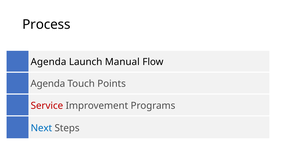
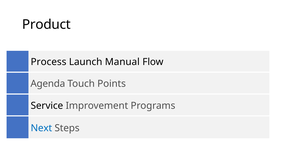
Process: Process -> Product (46, 25)
Agenda: Agenda -> Process (49, 62)
Service colour: red -> black (47, 106)
